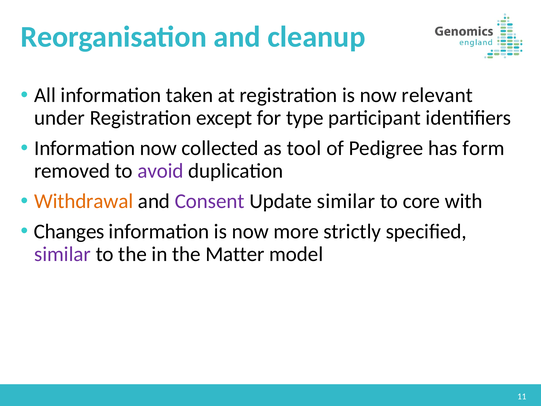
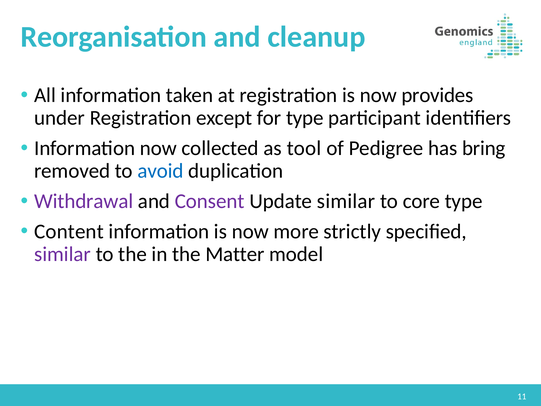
relevant: relevant -> provides (437, 95)
form: form -> bring (484, 148)
avoid colour: purple -> blue (161, 171)
Withdrawal colour: orange -> purple (84, 201)
core with: with -> type (464, 201)
Changes: Changes -> Content (69, 231)
